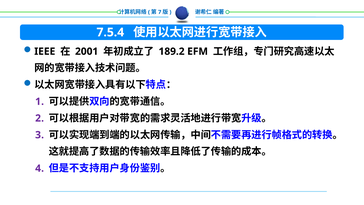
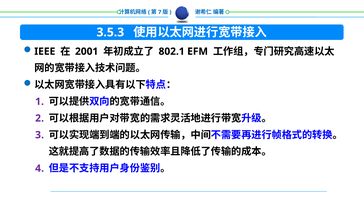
7.5.4: 7.5.4 -> 3.5.3 (110, 32)
189.2: 189.2 -> 802.1 (172, 51)
